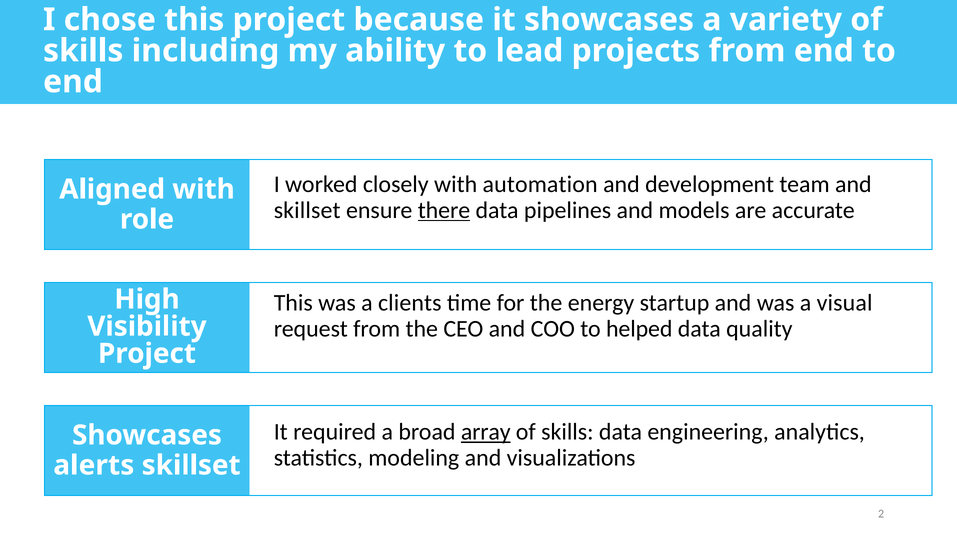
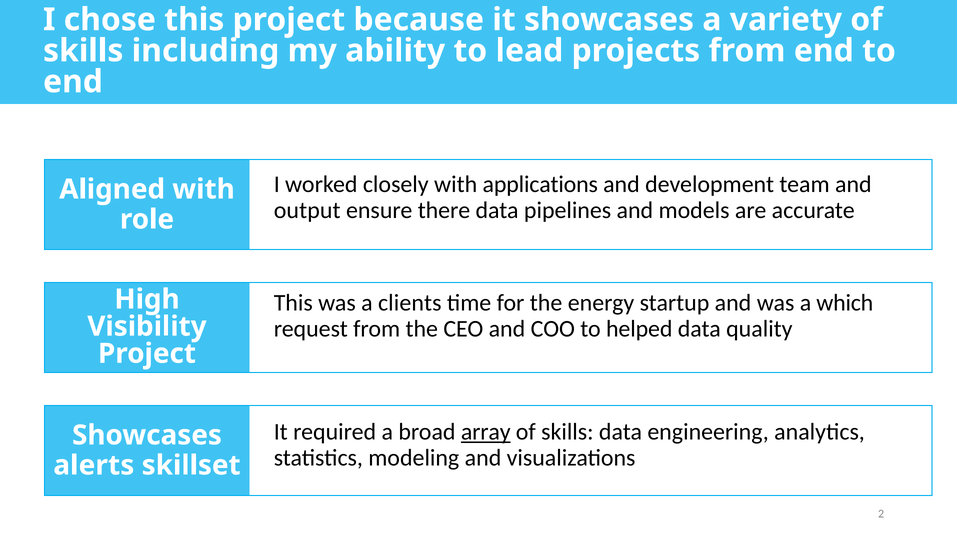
automation: automation -> applications (540, 184)
skillset: skillset -> output (307, 210)
there underline: present -> none (444, 210)
visual: visual -> which (845, 303)
